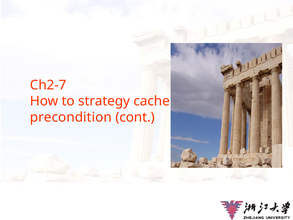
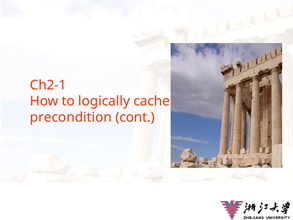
Ch2-7: Ch2-7 -> Ch2-1 (48, 85)
strategy: strategy -> logically (104, 101)
